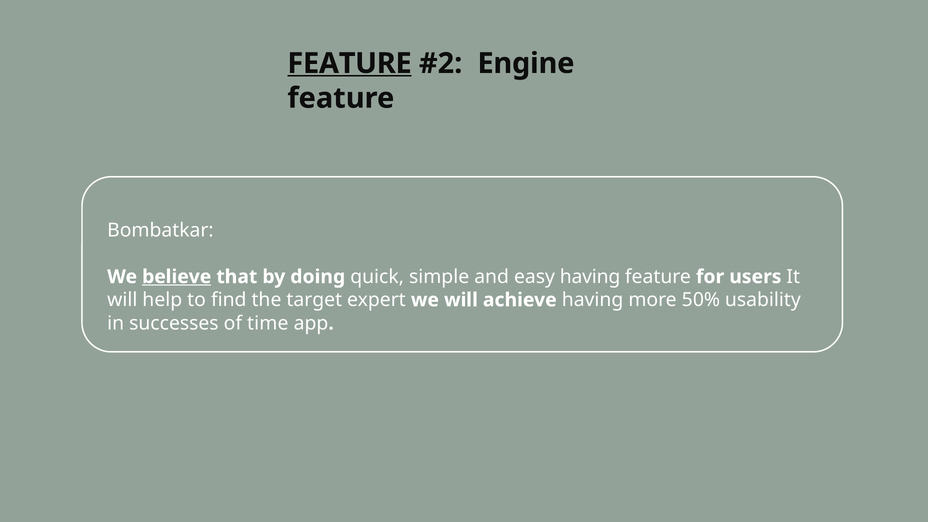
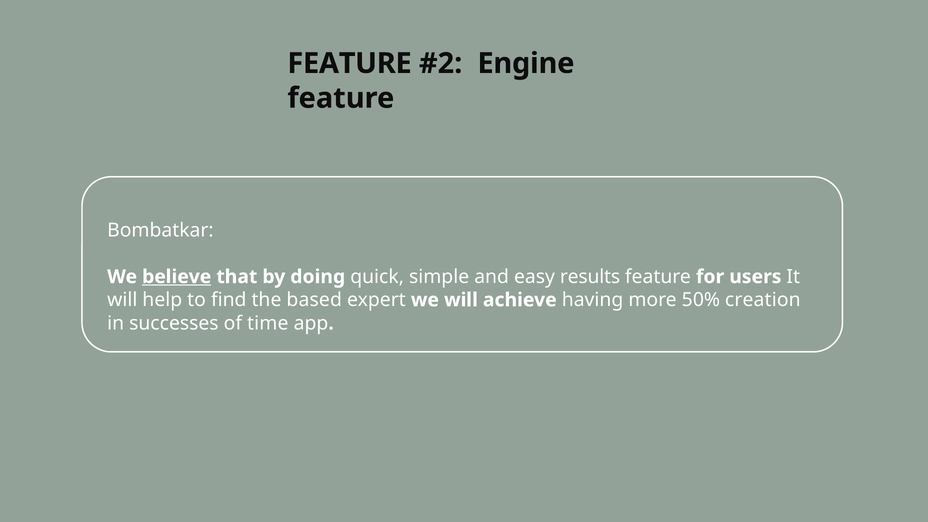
FEATURE underline: present -> none (350, 63)
easy having: having -> results (590, 277)
target: target -> based (314, 300)
usability: usability -> creation (763, 300)
